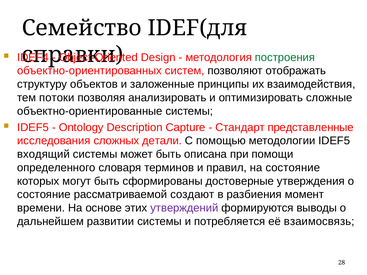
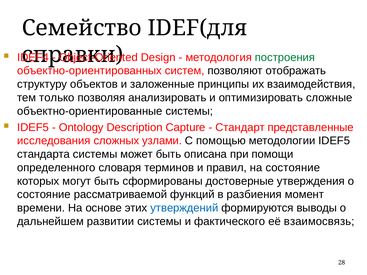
потоки: потоки -> только (57, 98)
детали: детали -> узлами (162, 141)
входящий: входящий -> стандарта (44, 154)
создают: создают -> функций (192, 195)
утверждений colour: purple -> blue (184, 208)
потребляется: потребляется -> фактического (230, 222)
